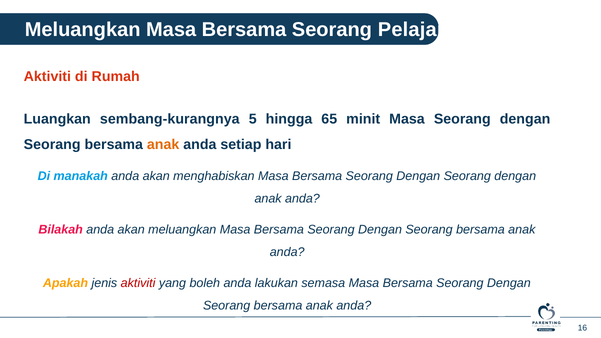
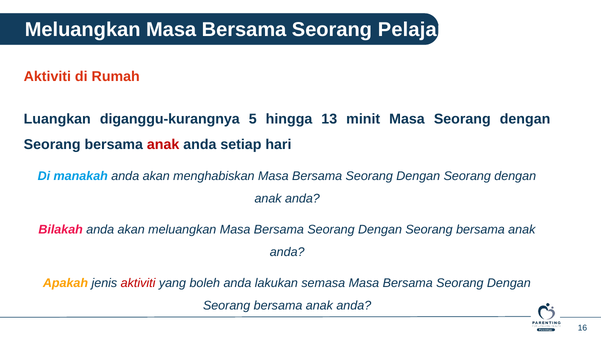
sembang-kurangnya: sembang-kurangnya -> diganggu-kurangnya (170, 119)
65: 65 -> 13 (329, 119)
anak colour: orange -> red (163, 145)
